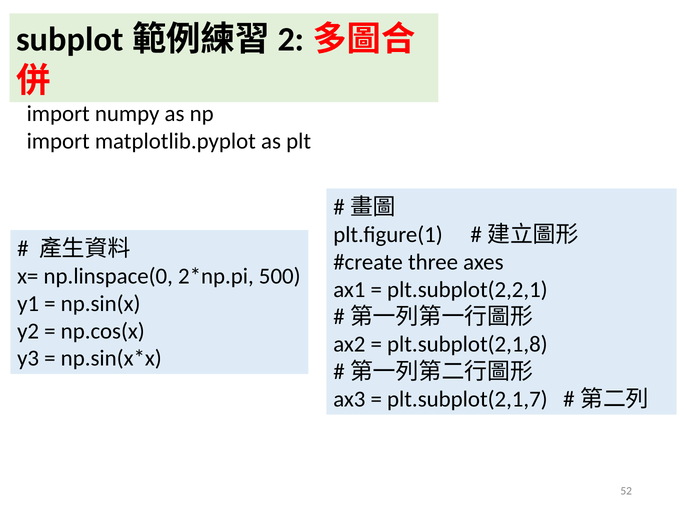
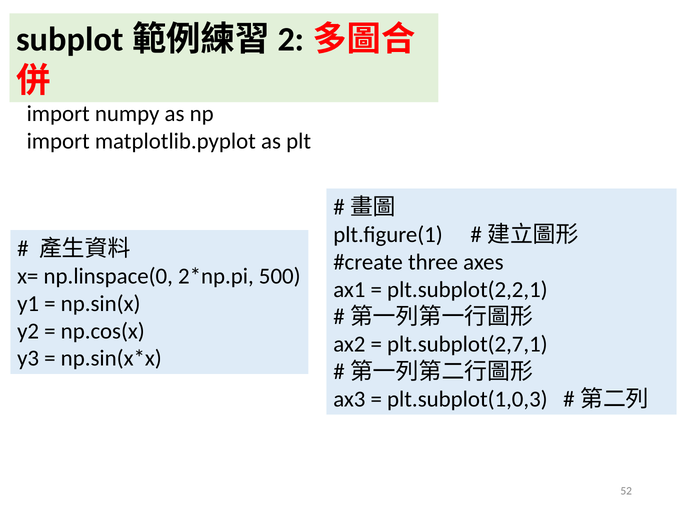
plt.subplot(2,1,8: plt.subplot(2,1,8 -> plt.subplot(2,7,1 (467, 345)
plt.subplot(2,1,7: plt.subplot(2,1,7 -> plt.subplot(1,0,3 (467, 400)
